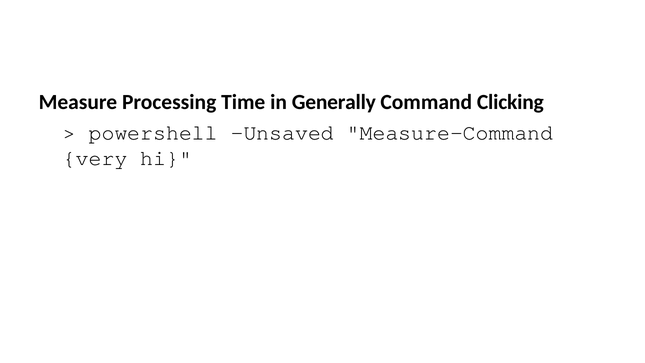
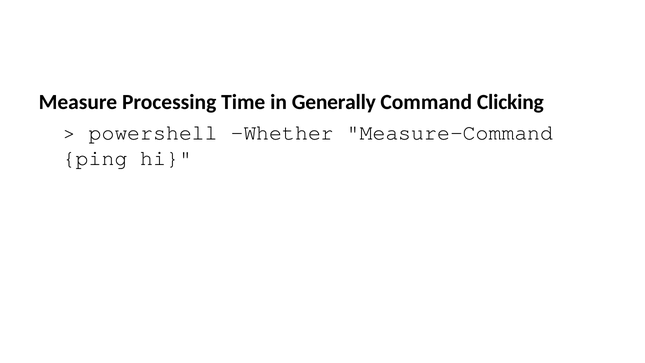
Unsaved: Unsaved -> Whether (282, 132)
very: very -> ping (95, 158)
